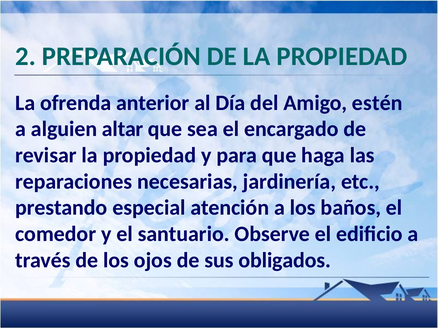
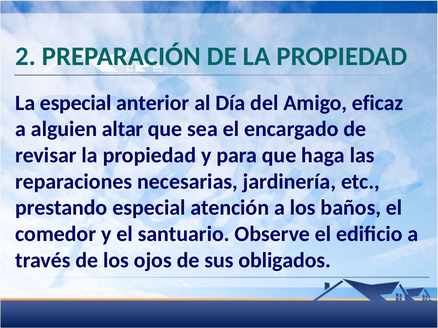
La ofrenda: ofrenda -> especial (76, 103)
estén: estén -> eficaz (378, 103)
